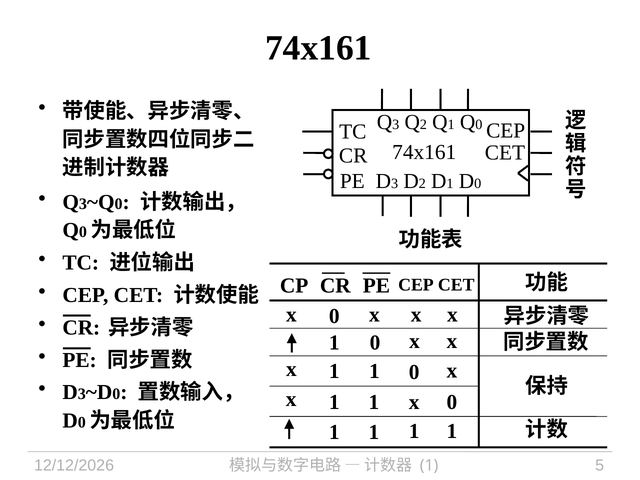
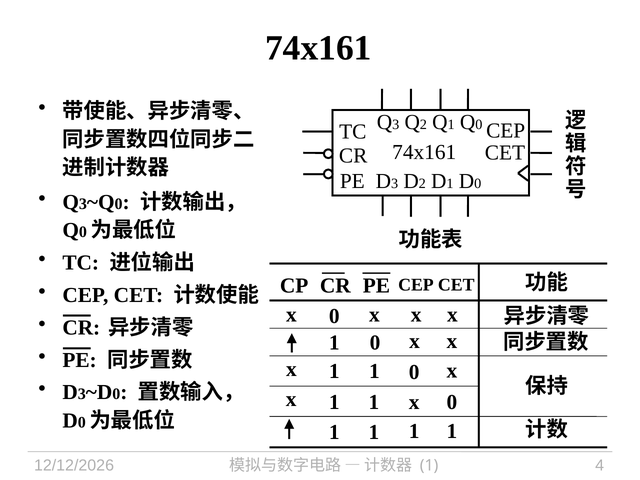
5: 5 -> 4 (600, 466)
